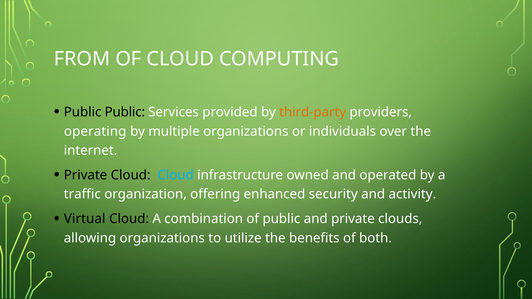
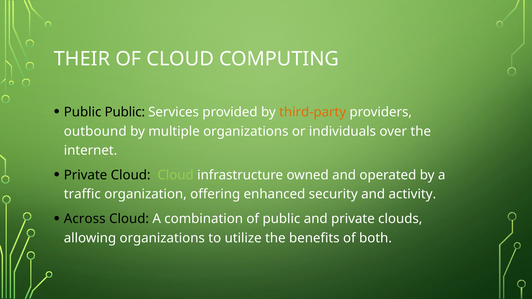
FROM: FROM -> THEIR (82, 59)
operating: operating -> outbound (95, 131)
Cloud colour: light blue -> light green (176, 175)
Virtual: Virtual -> Across (85, 219)
